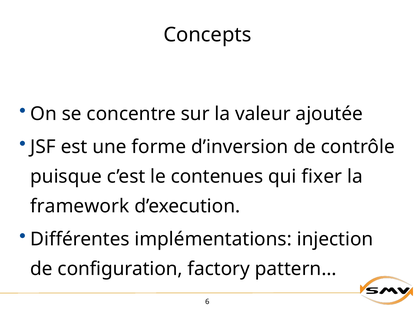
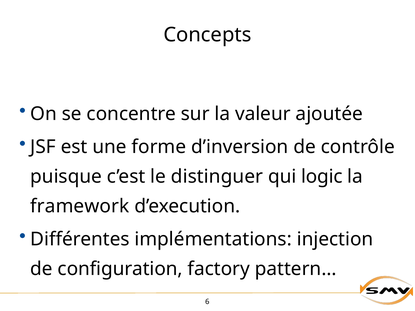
contenues: contenues -> distinguer (217, 177)
fixer: fixer -> logic (322, 177)
